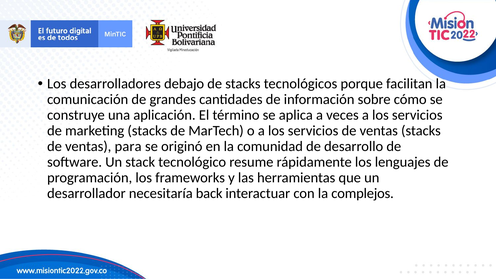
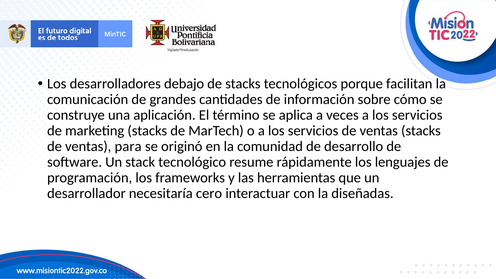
back: back -> cero (209, 193)
complejos: complejos -> diseñadas (362, 193)
